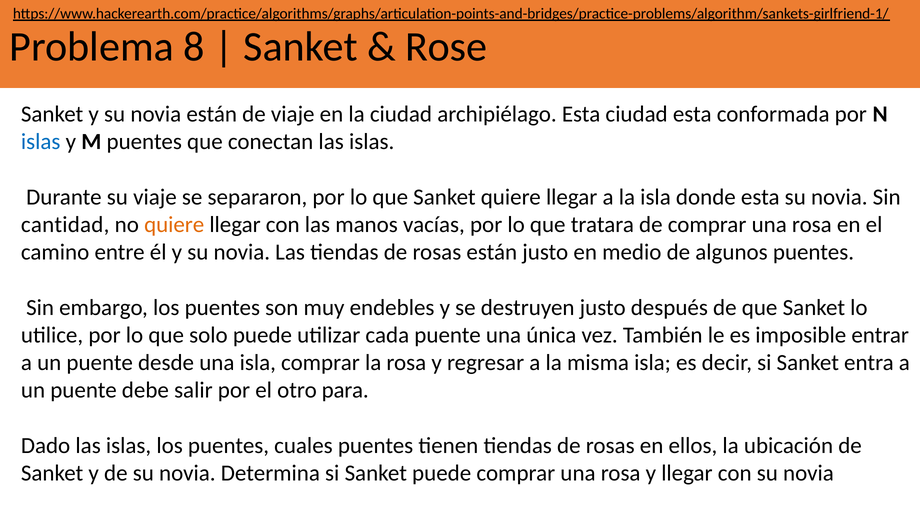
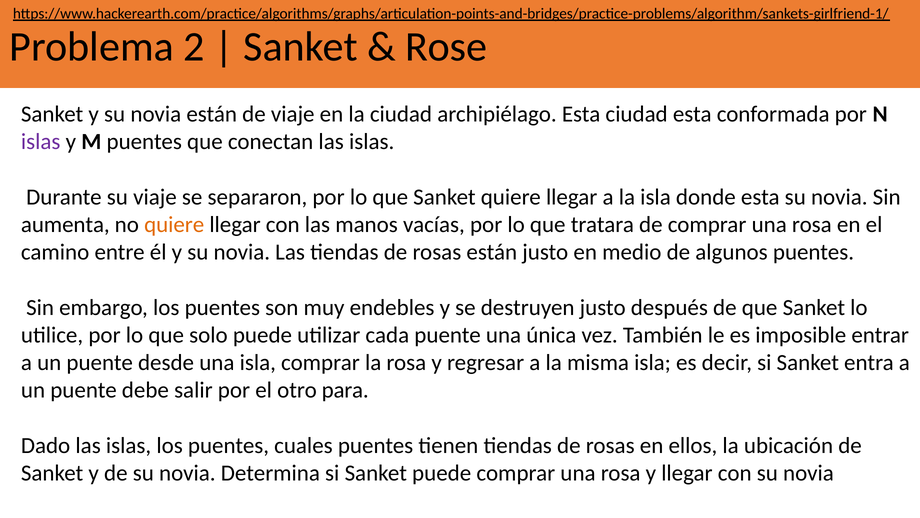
8: 8 -> 2 (194, 47)
islas colour: blue -> purple (41, 142)
cantidad: cantidad -> aumenta (65, 224)
